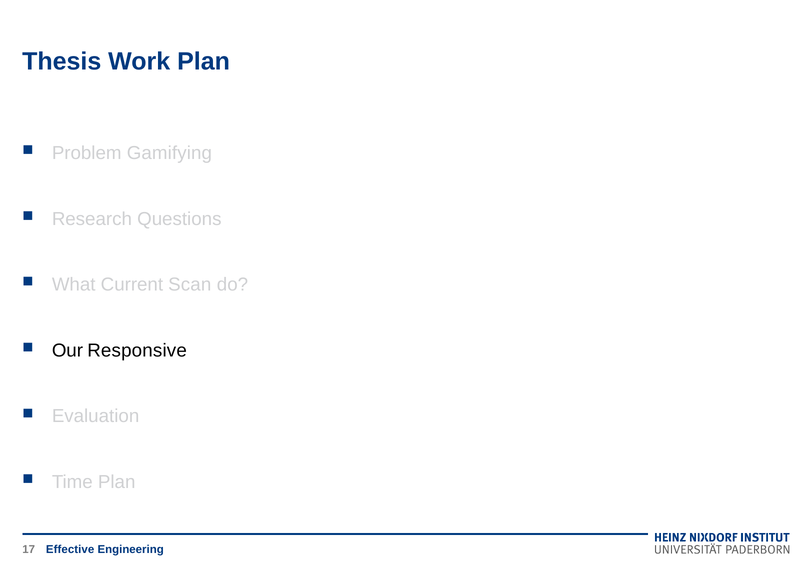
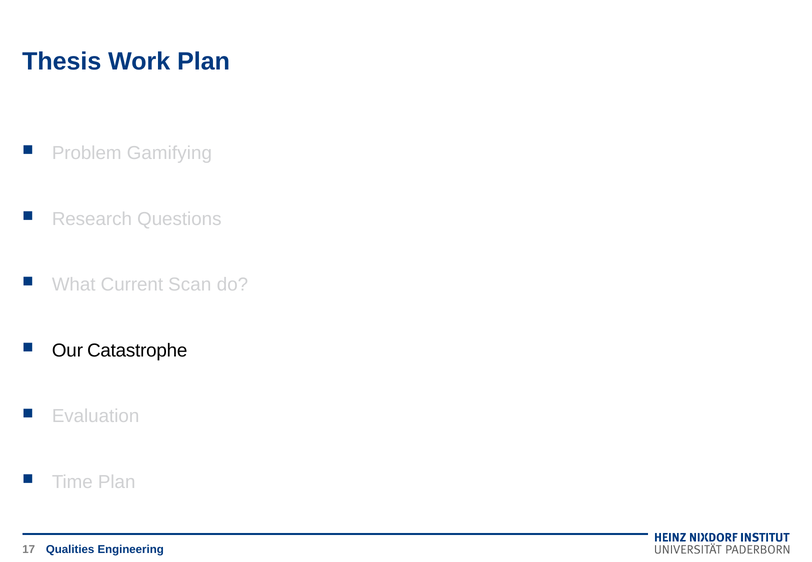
Responsive: Responsive -> Catastrophe (137, 351)
Effective: Effective -> Qualities (70, 550)
